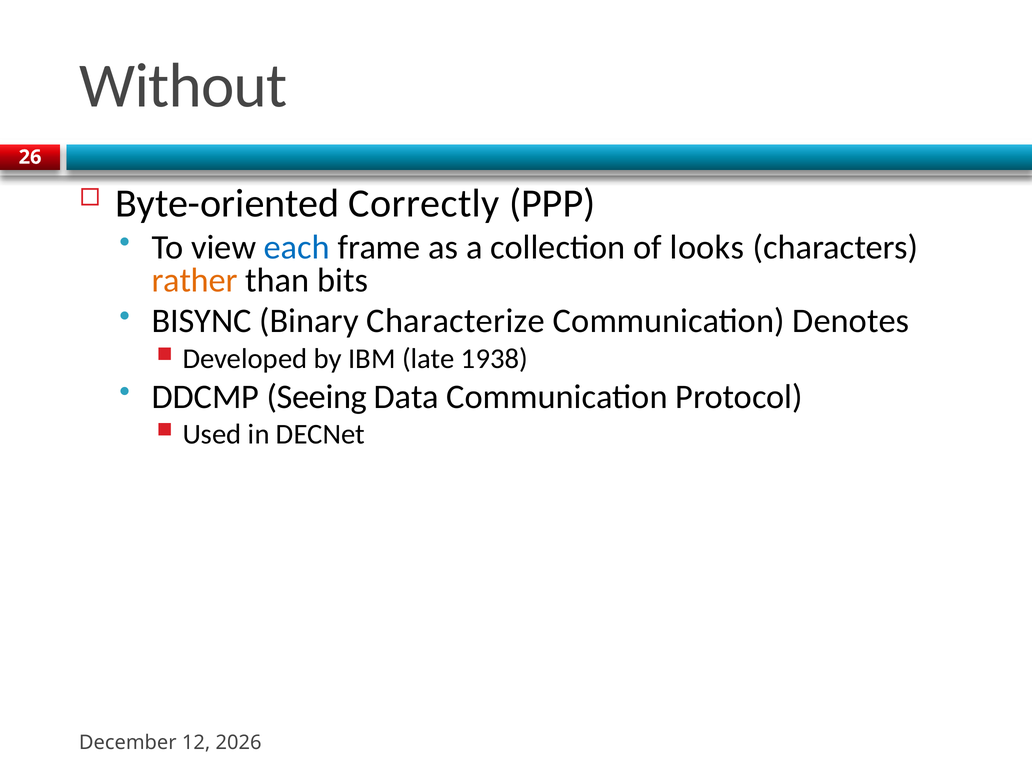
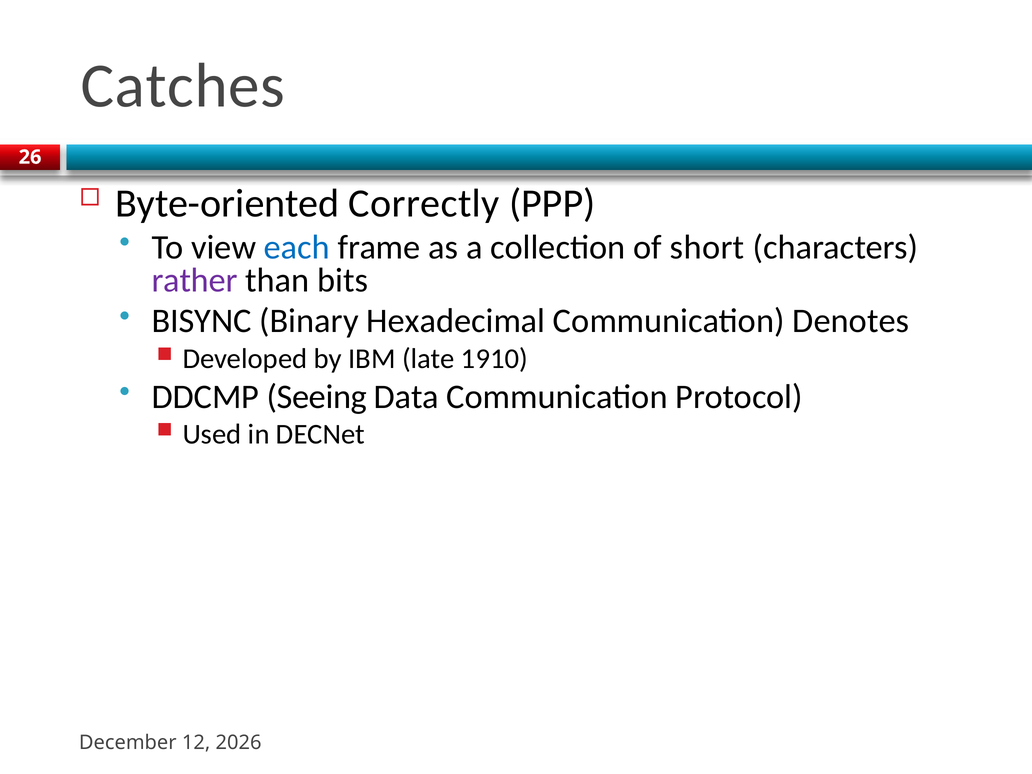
Without: Without -> Catches (183, 86)
looks: looks -> short (707, 247)
rather colour: orange -> purple (195, 280)
Characterize: Characterize -> Hexadecimal (456, 321)
1938: 1938 -> 1910 (494, 359)
